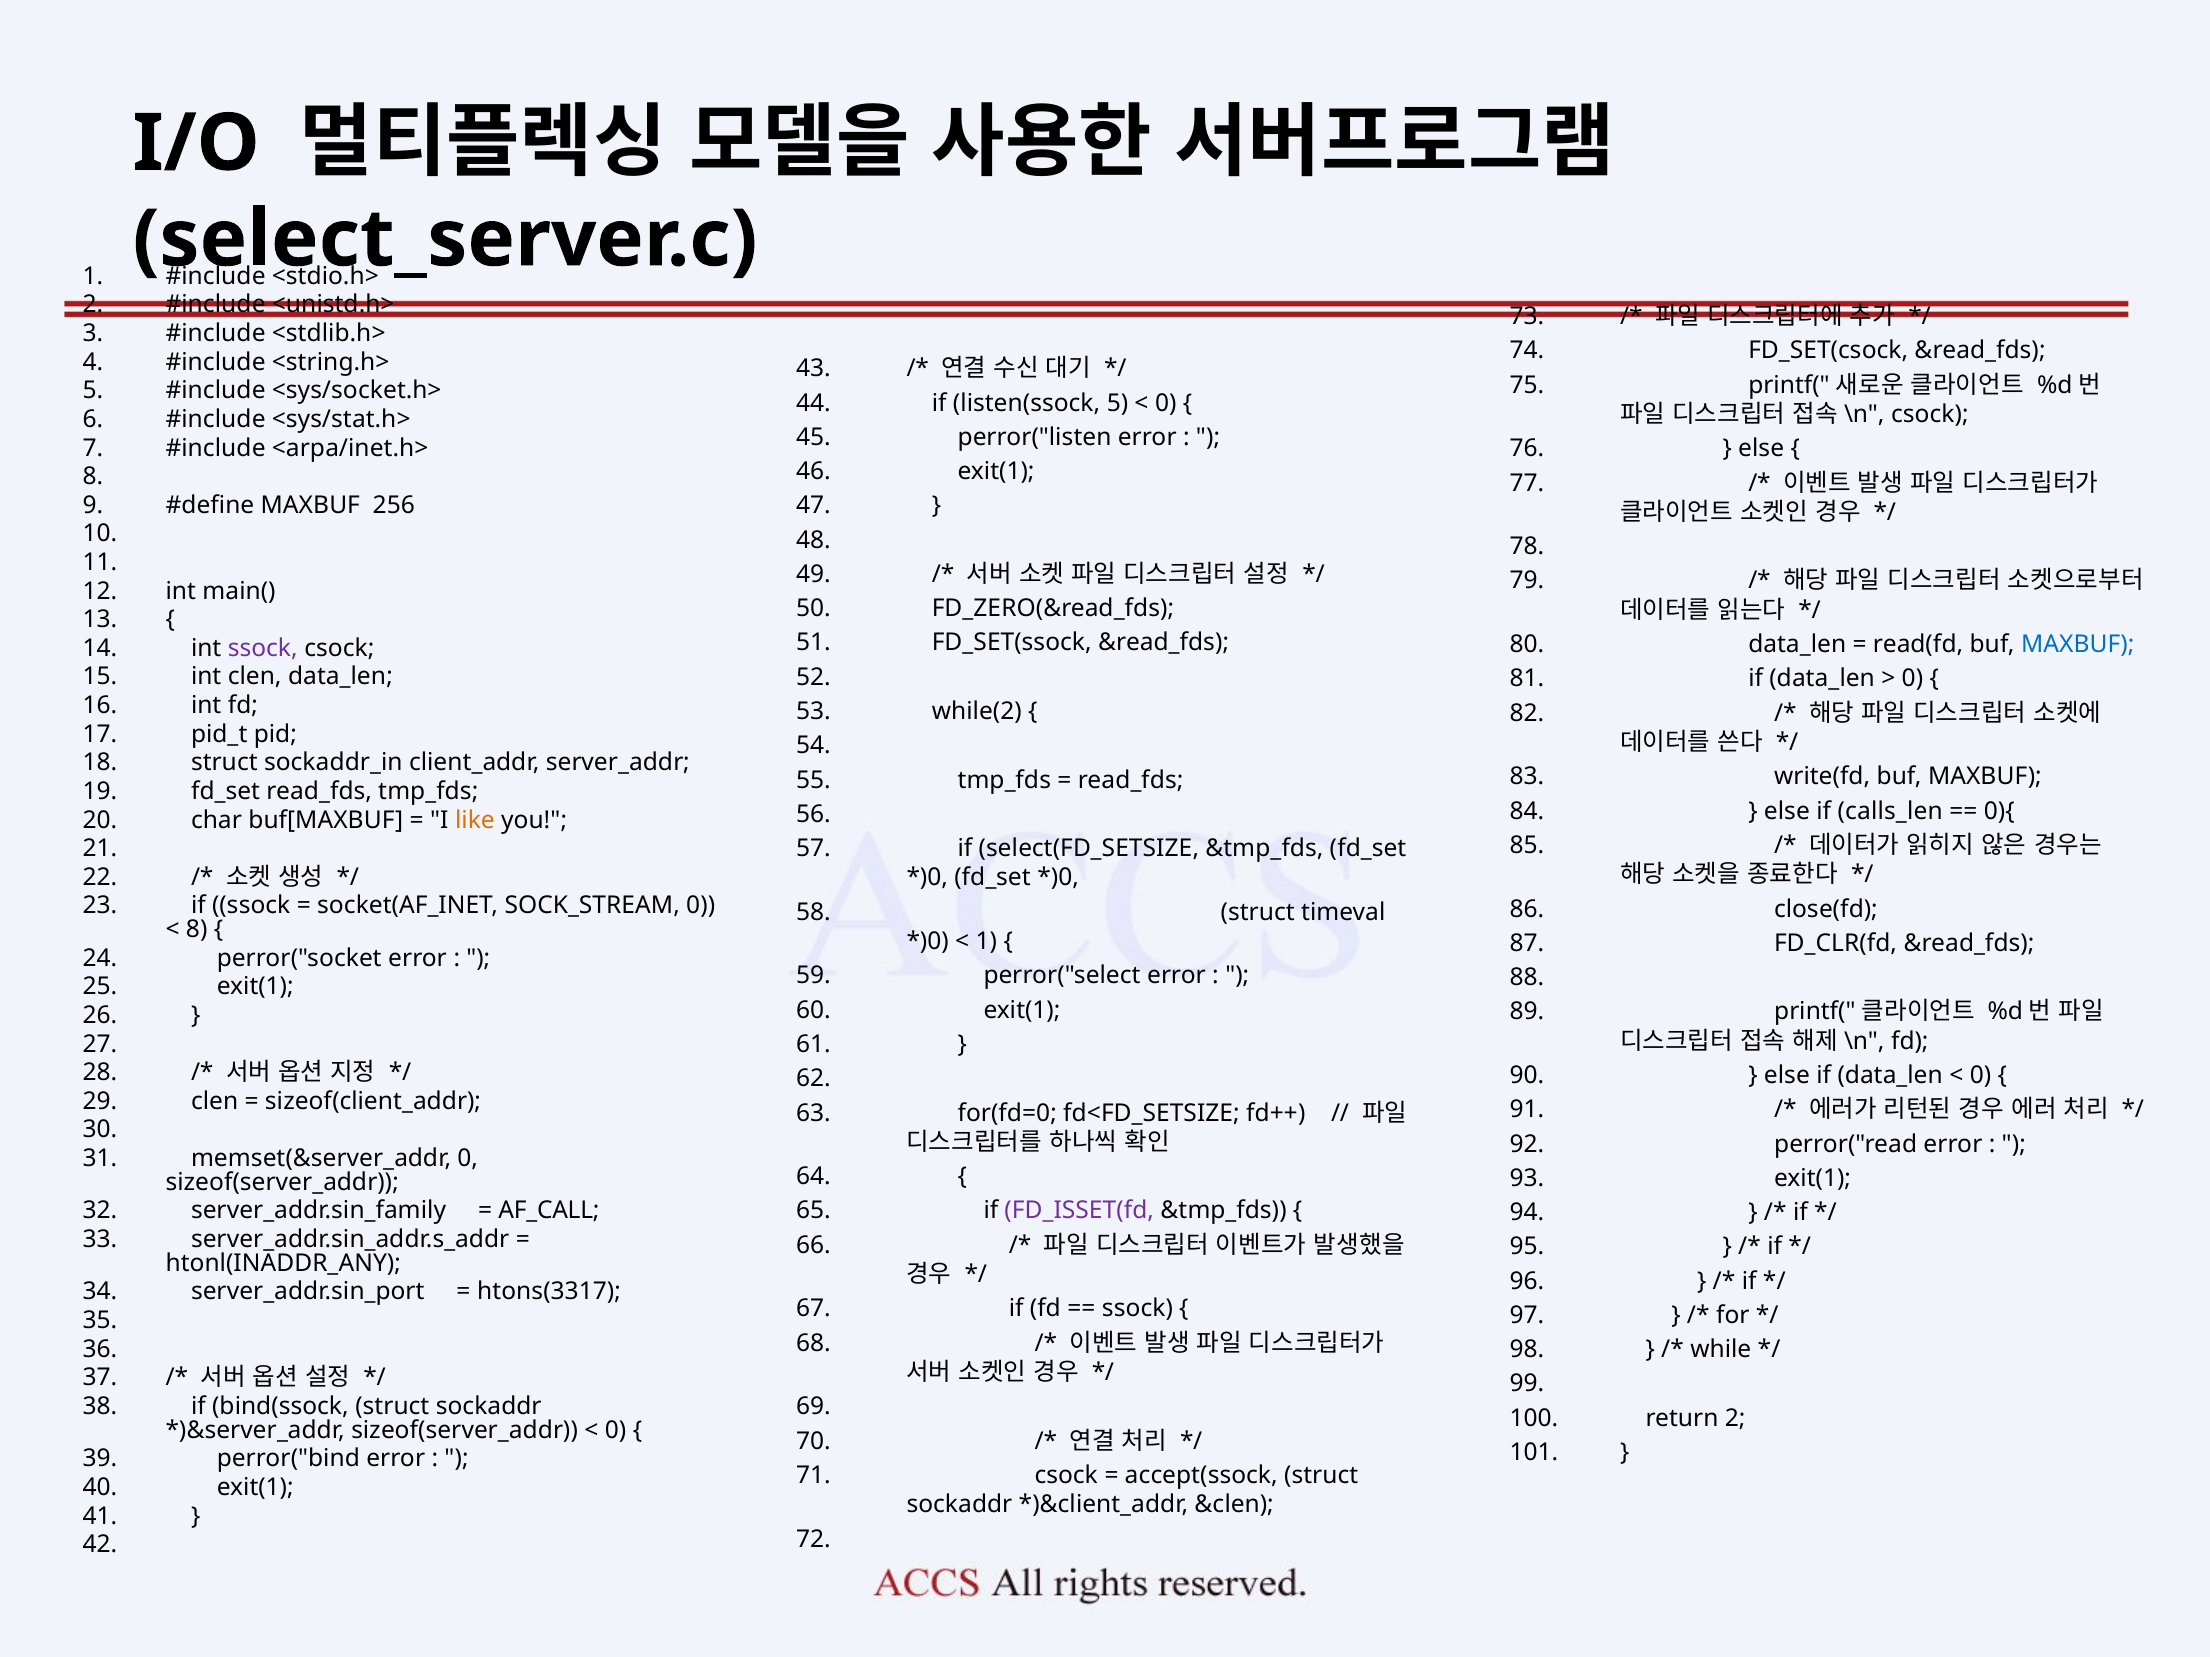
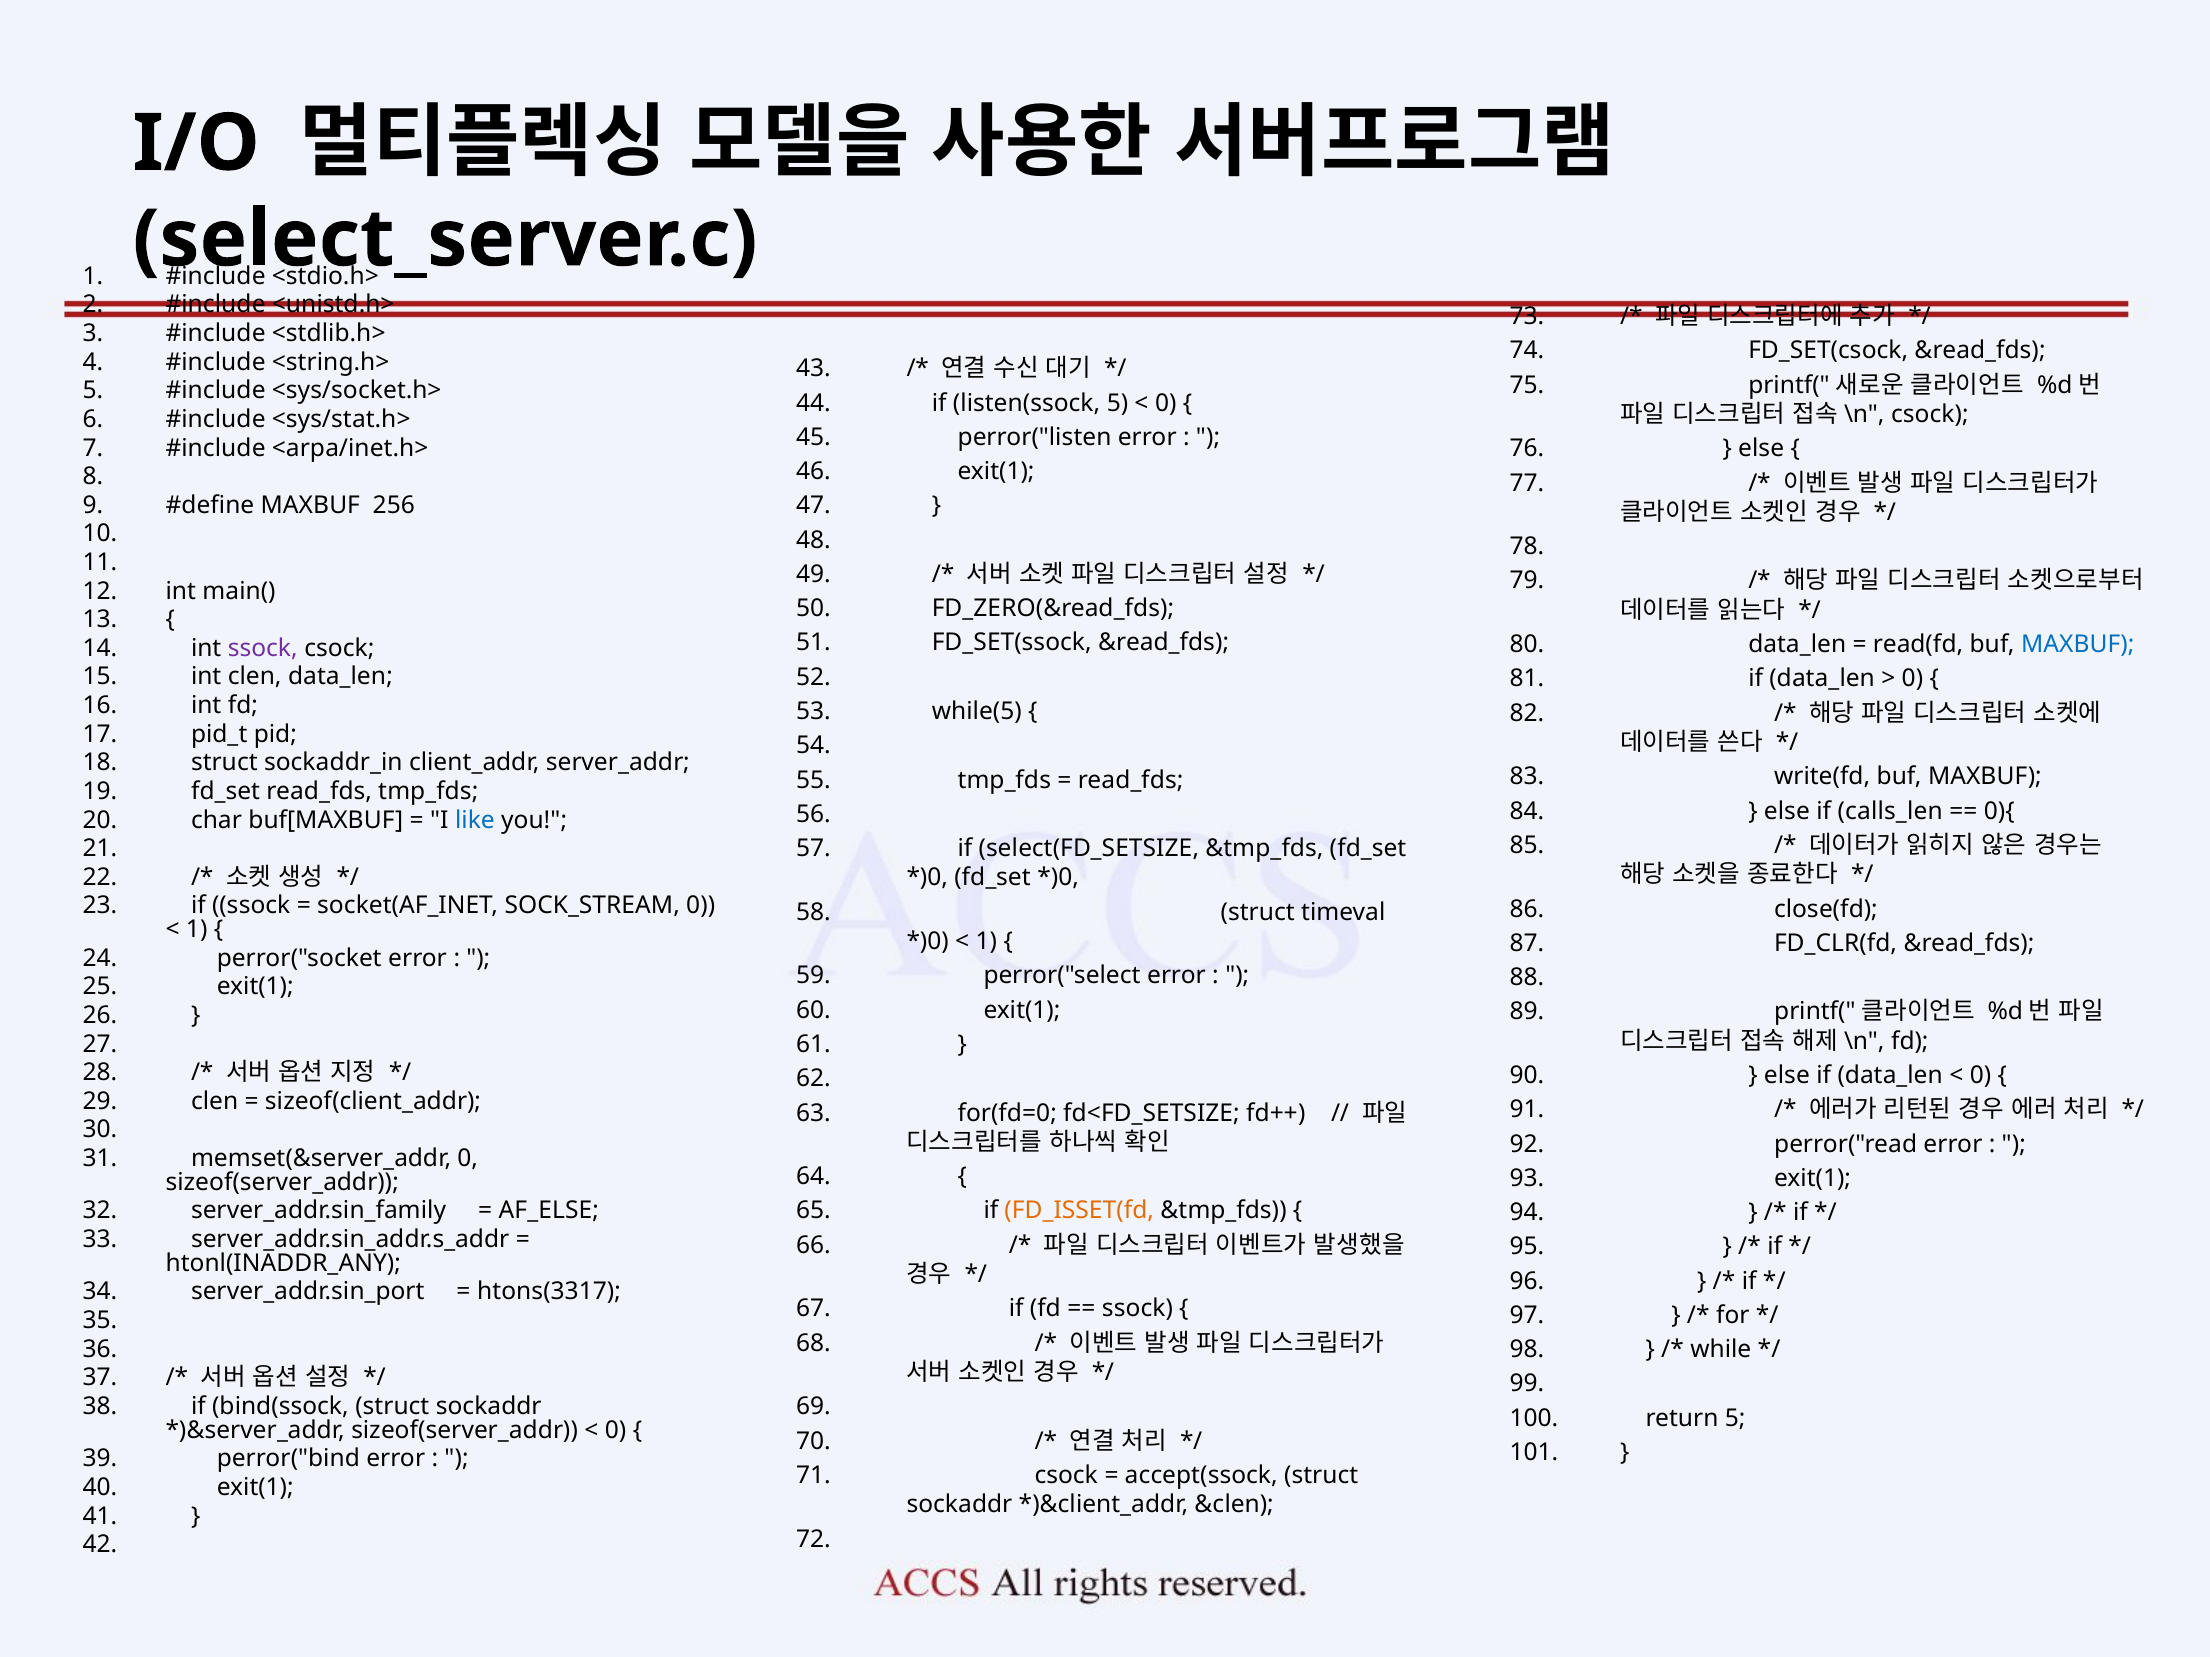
while(2: while(2 -> while(5 (977, 712)
like colour: orange -> blue (475, 820)
8: 8 -> 1 (197, 930)
AF_CALL: AF_CALL -> AF_ELSE (549, 1211)
FD_ISSET(fd colour: purple -> orange (1079, 1211)
return 2: 2 -> 5 (1735, 1419)
